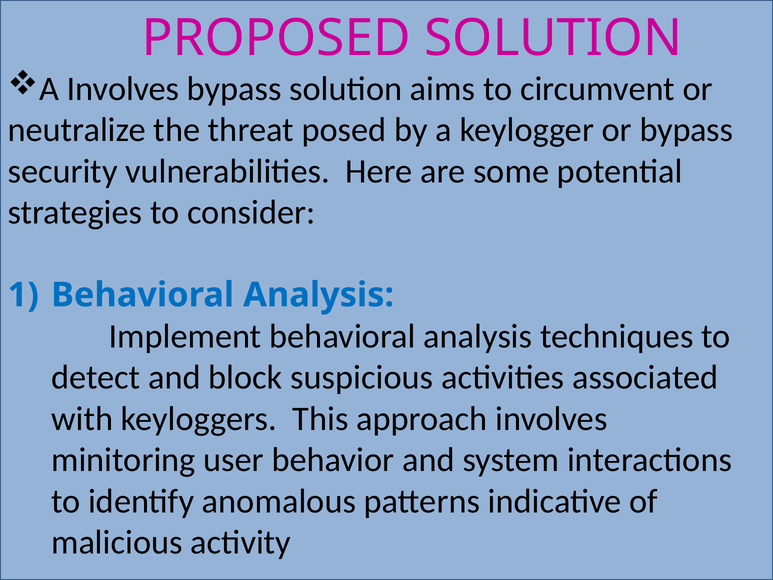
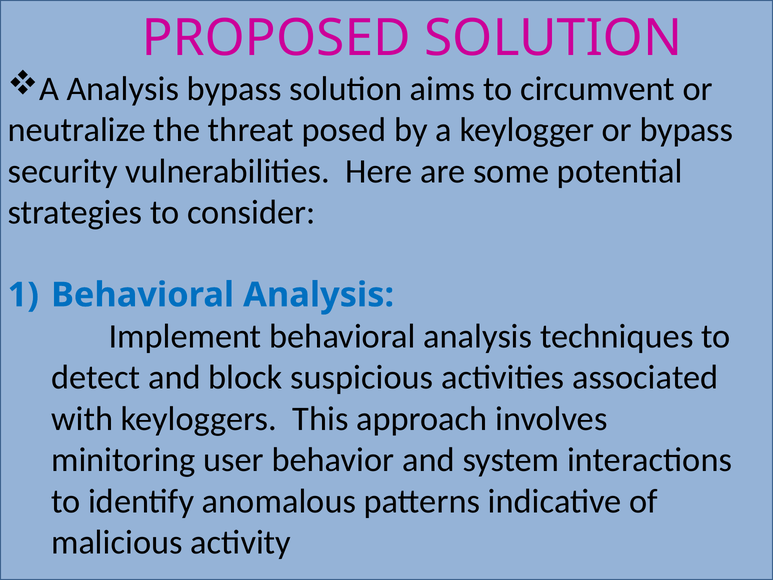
A Involves: Involves -> Analysis (123, 89)
